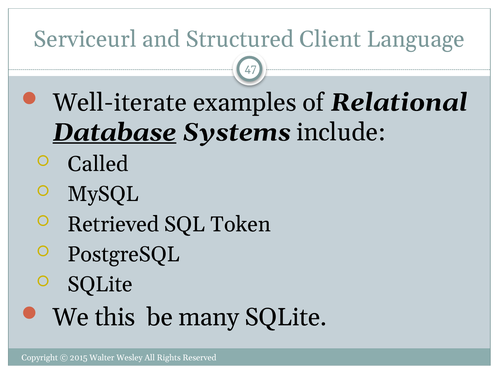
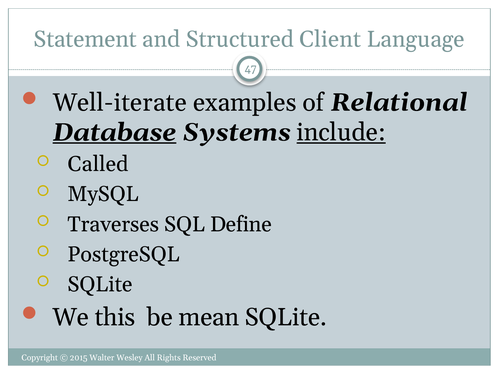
Serviceurl: Serviceurl -> Statement (85, 39)
include underline: none -> present (341, 132)
Retrieved: Retrieved -> Traverses (113, 224)
Token: Token -> Define (241, 224)
many: many -> mean (209, 318)
